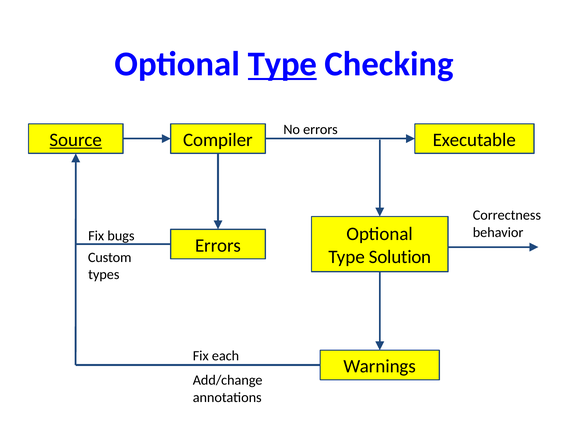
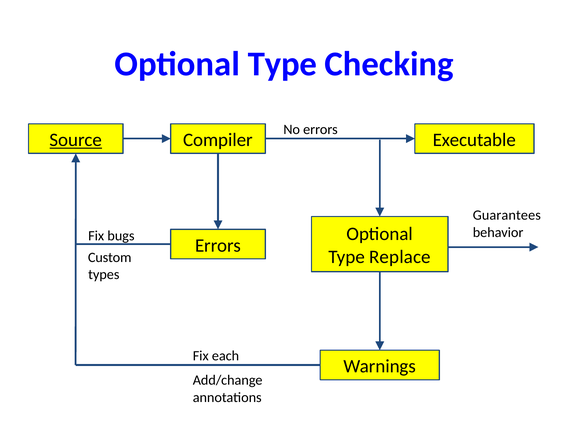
Type underline: present -> none (282, 64)
Correctness: Correctness -> Guarantees (507, 215)
Solution: Solution -> Replace (400, 257)
